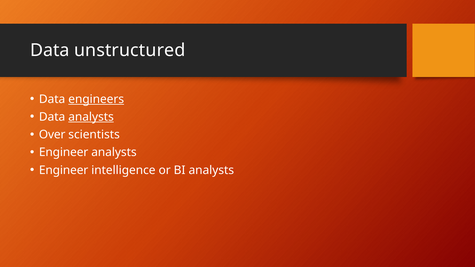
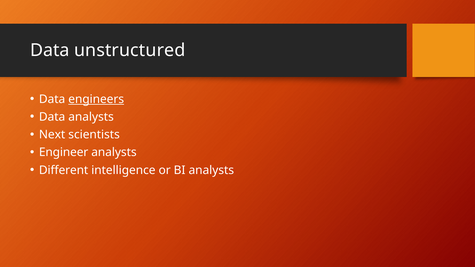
analysts underline: present -> none (91, 117)
Over: Over -> Next (52, 135)
Engineer: Engineer -> Different (64, 170)
